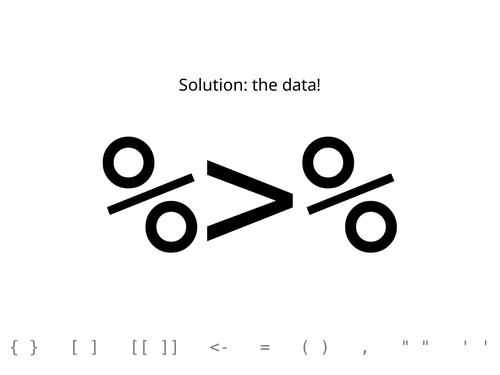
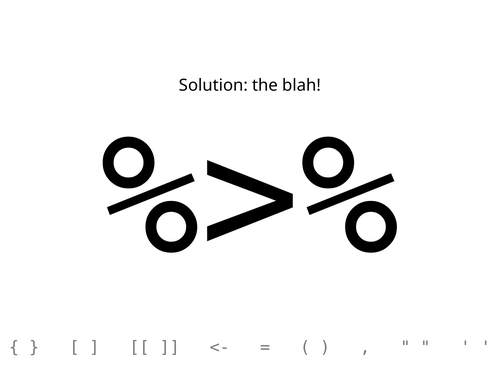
data: data -> blah (302, 85)
